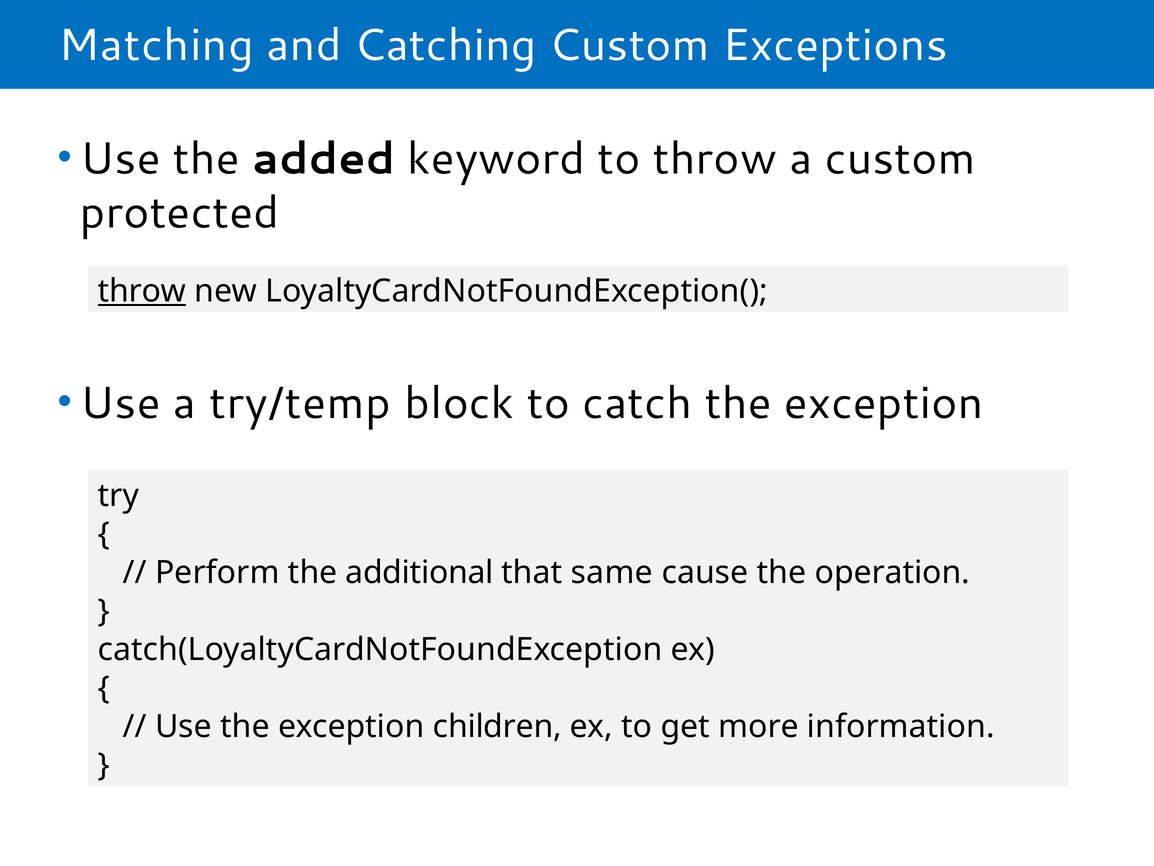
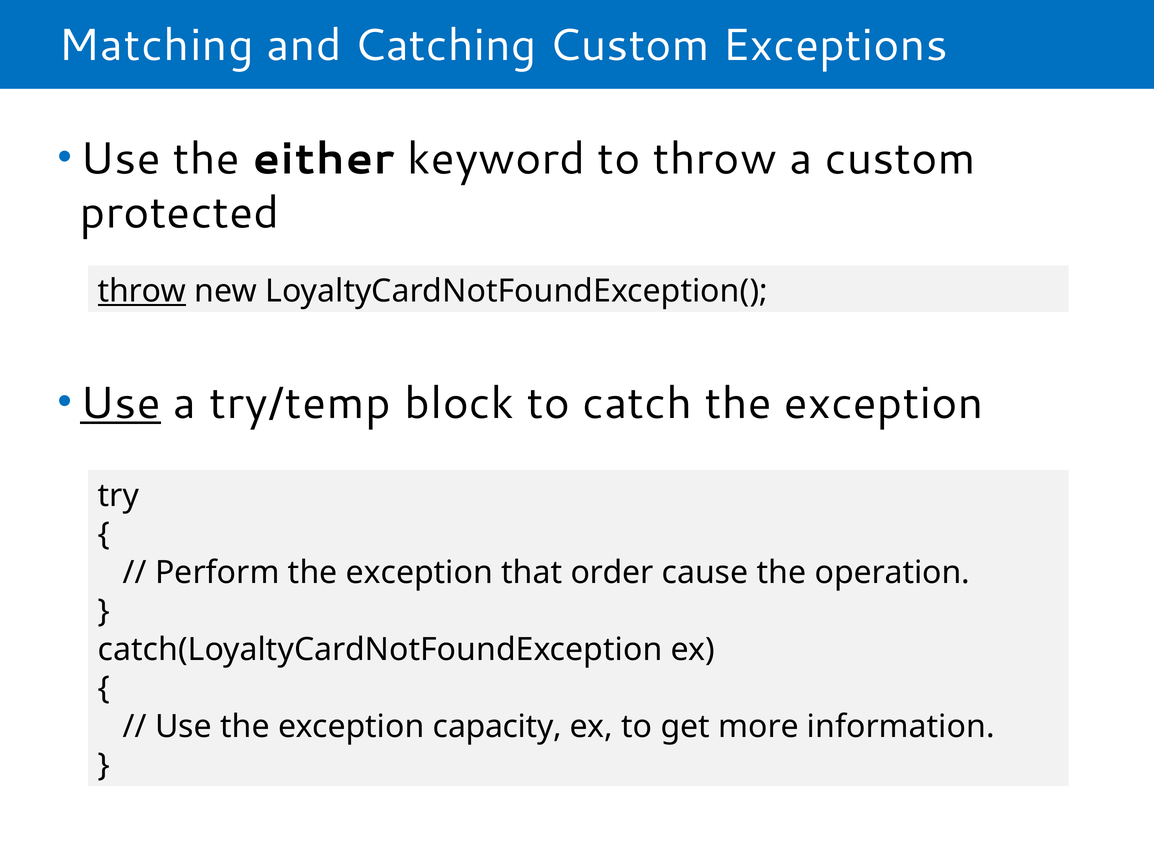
added: added -> either (324, 159)
Use underline: none -> present (120, 403)
Perform the additional: additional -> exception (419, 572)
same: same -> order (612, 572)
children: children -> capacity (497, 726)
